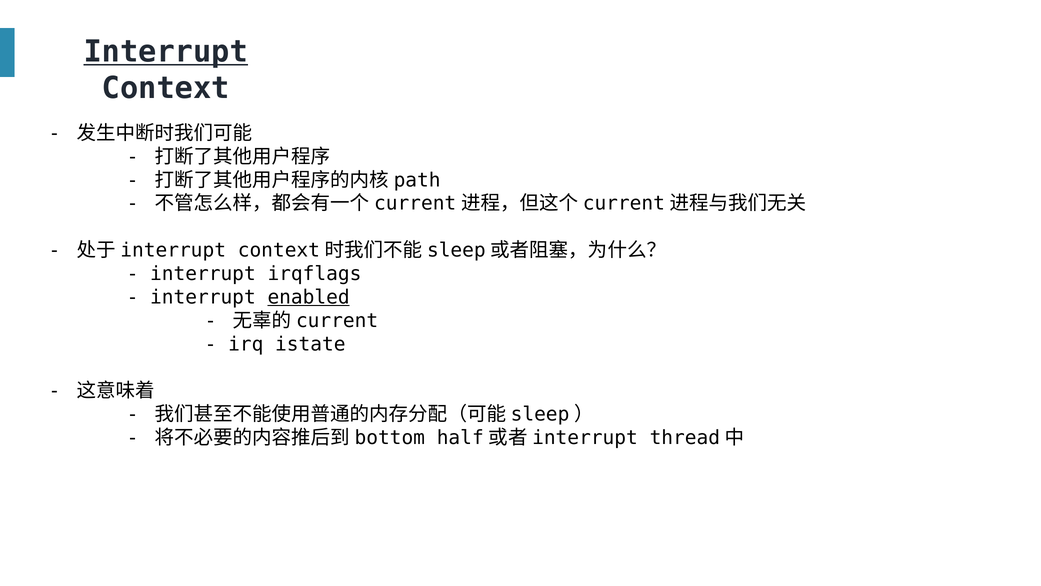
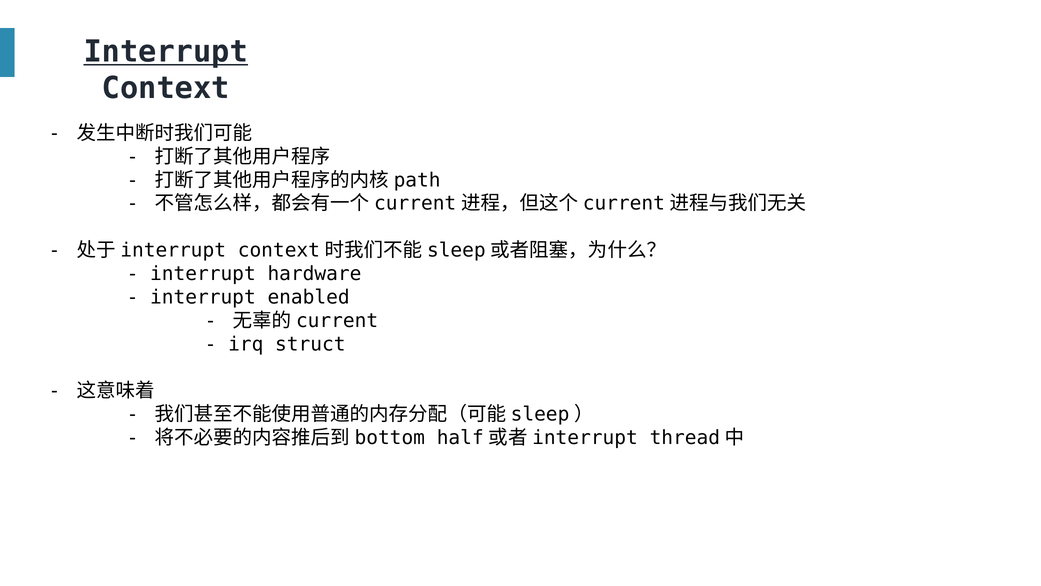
irqflags: irqflags -> hardware (314, 274)
enabled underline: present -> none (309, 297)
istate: istate -> struct (310, 344)
